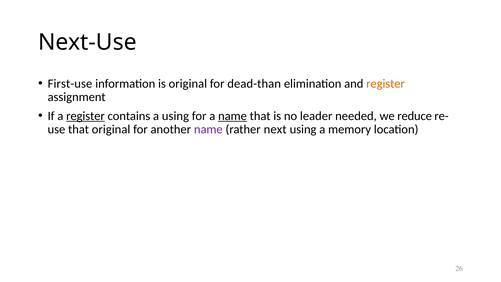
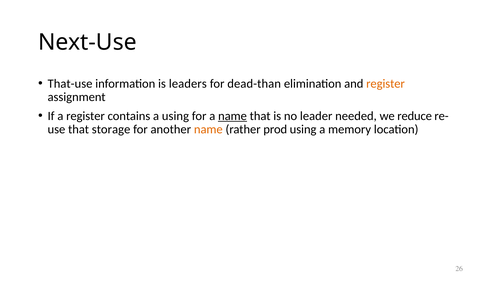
First-use: First-use -> That-use (70, 84)
is original: original -> leaders (188, 84)
register underline: present -> none (85, 116)
that original: original -> storage (111, 129)
name colour: purple -> orange (208, 129)
next: next -> prod (275, 129)
